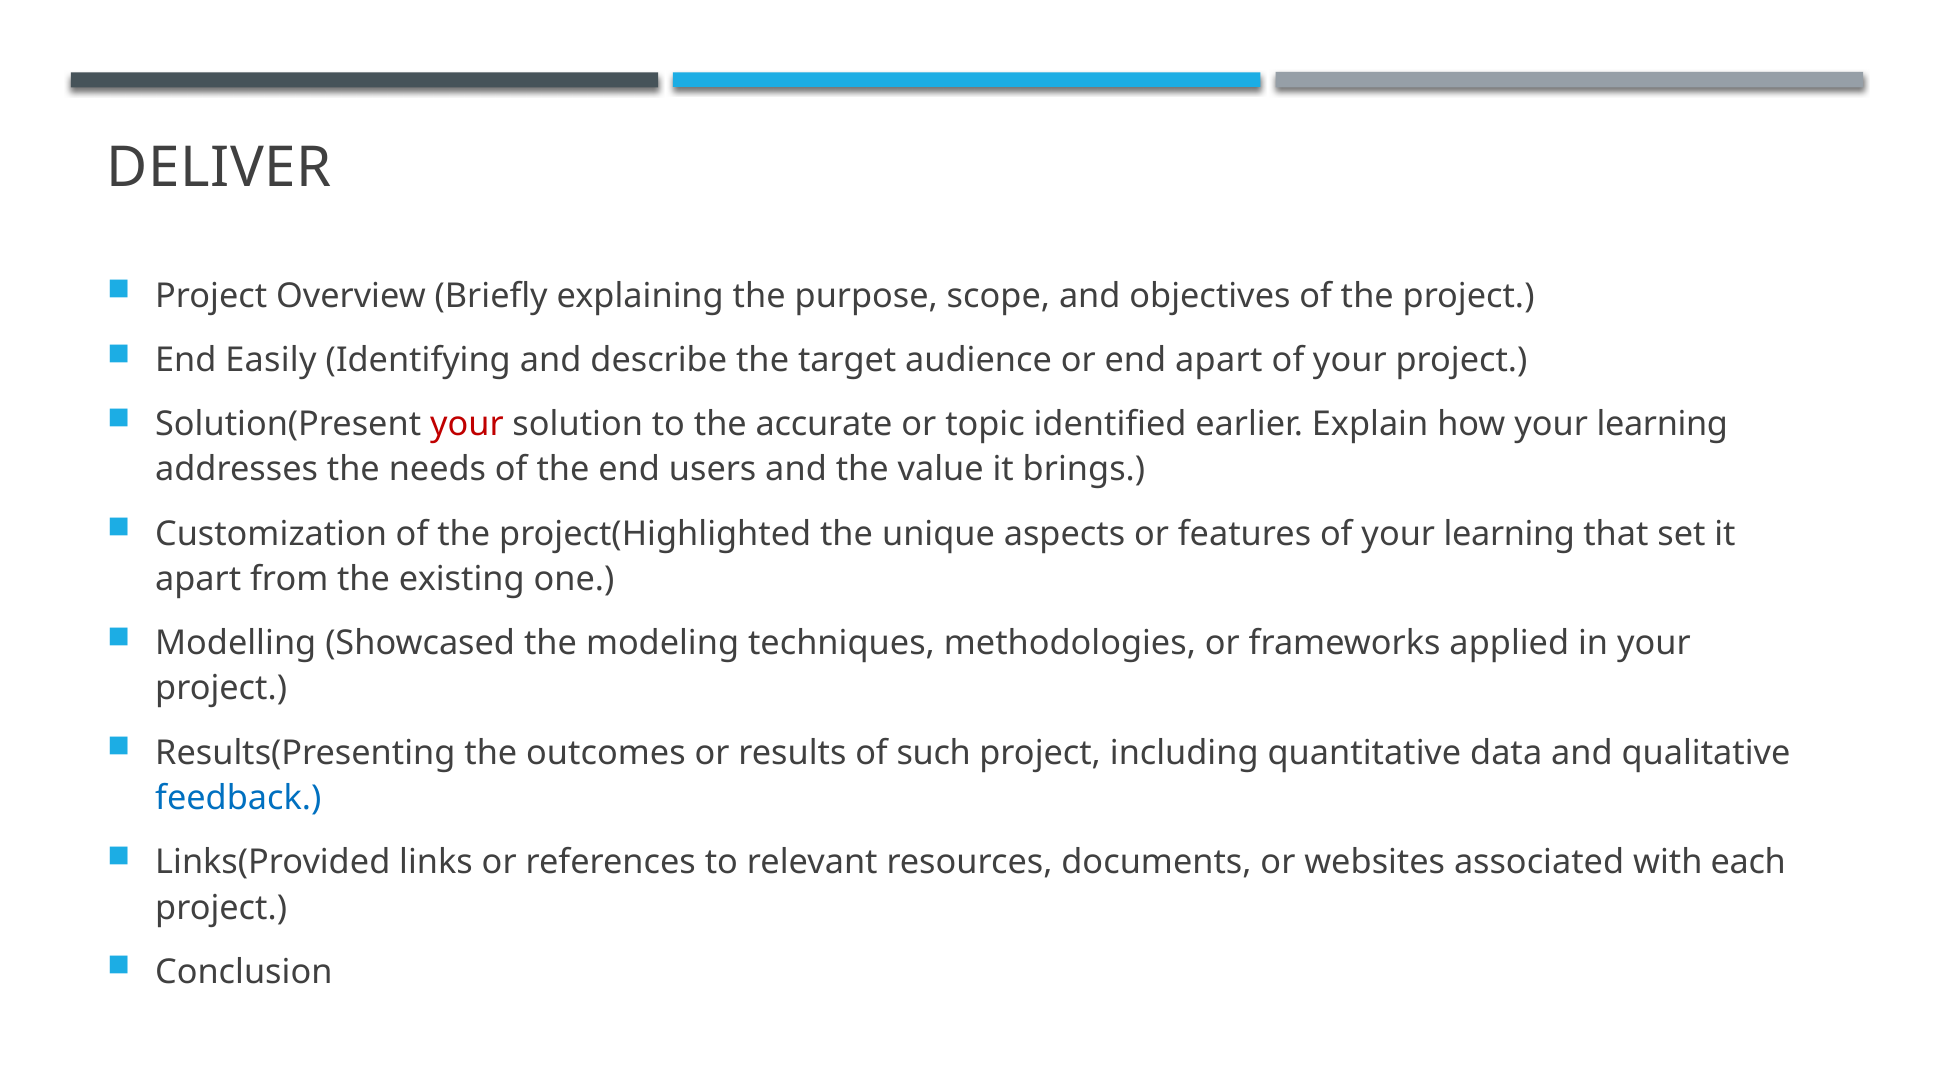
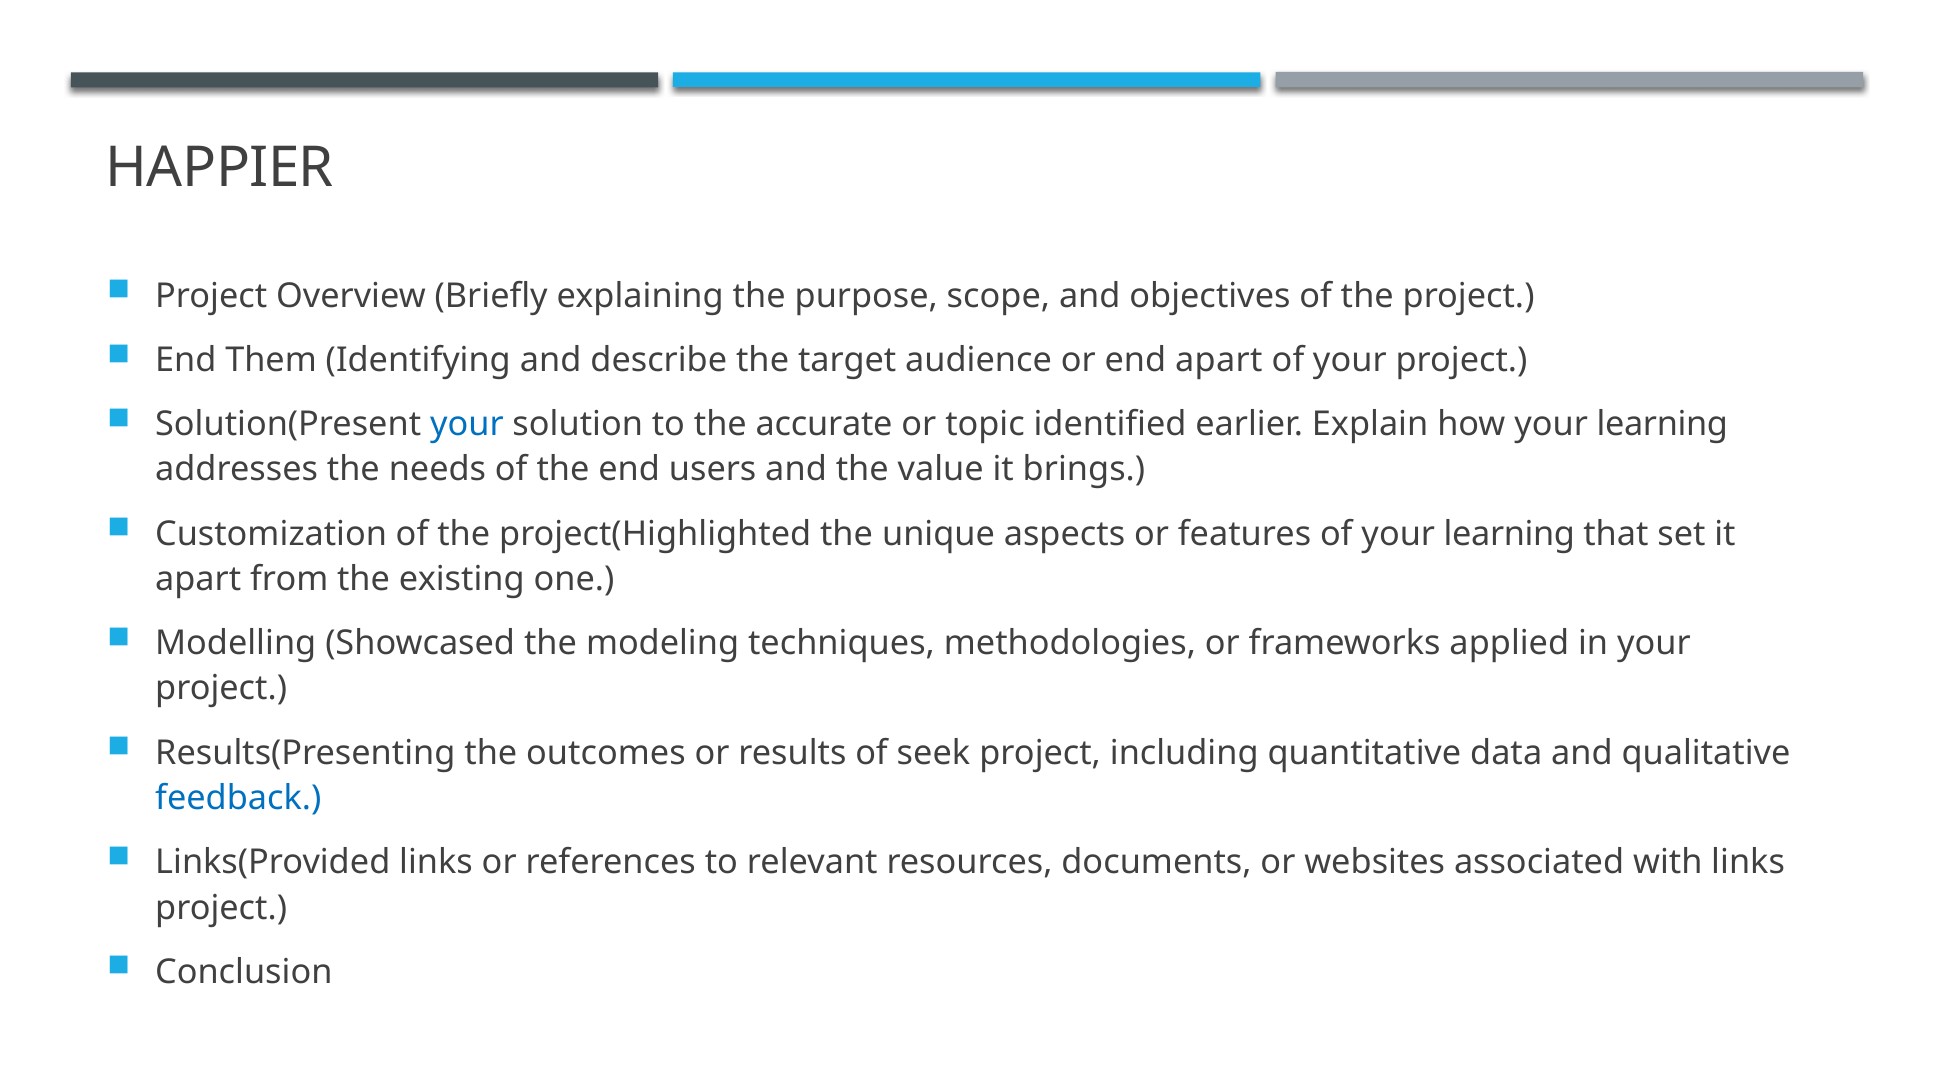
DELIVER: DELIVER -> HAPPIER (220, 168)
Easily: Easily -> Them (271, 360)
your colour: red -> blue (467, 424)
such: such -> seek (934, 753)
with each: each -> links (1748, 862)
